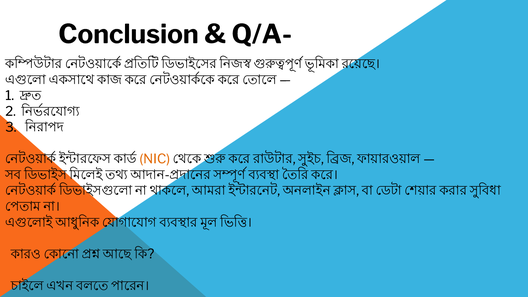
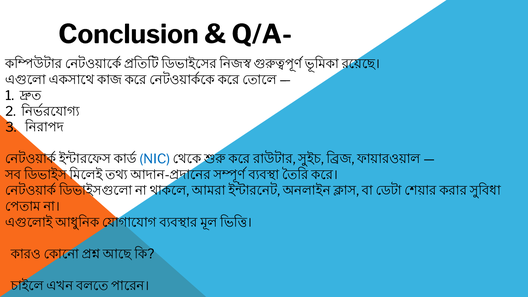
NIC colour: orange -> blue (155, 159)
